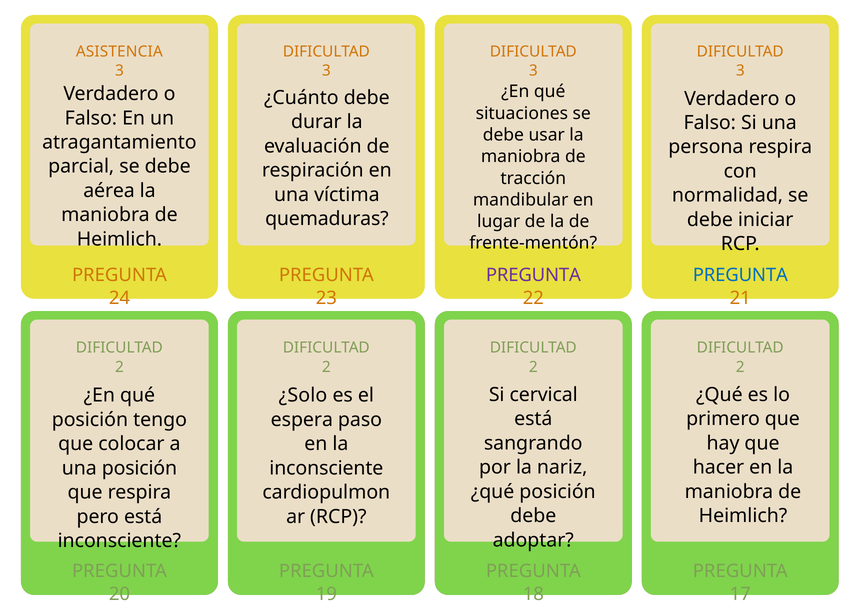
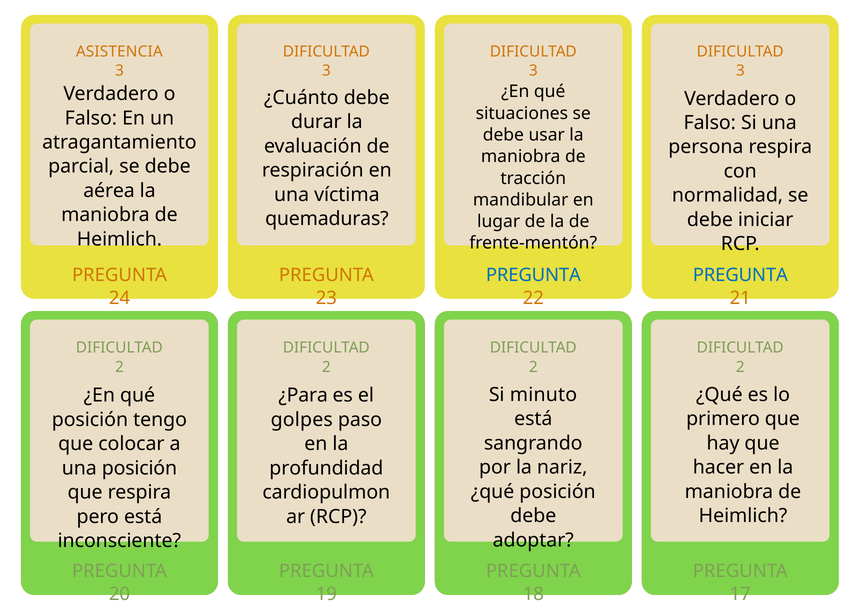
PREGUNTA colour: purple -> blue (533, 275)
cervical: cervical -> minuto (544, 395)
¿Solo: ¿Solo -> ¿Para (303, 395)
espera: espera -> golpes (302, 420)
inconsciente: inconsciente -> profundidad (326, 468)
